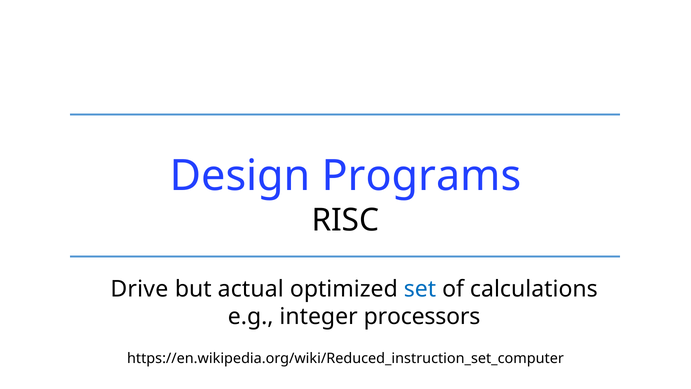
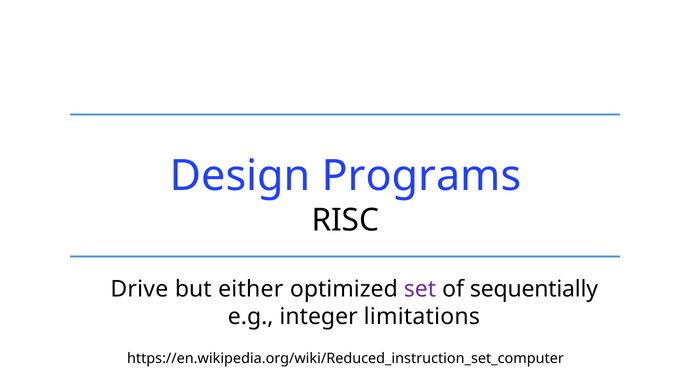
actual: actual -> either (251, 289)
set colour: blue -> purple (420, 289)
calculations: calculations -> sequentially (534, 289)
processors: processors -> limitations (422, 316)
